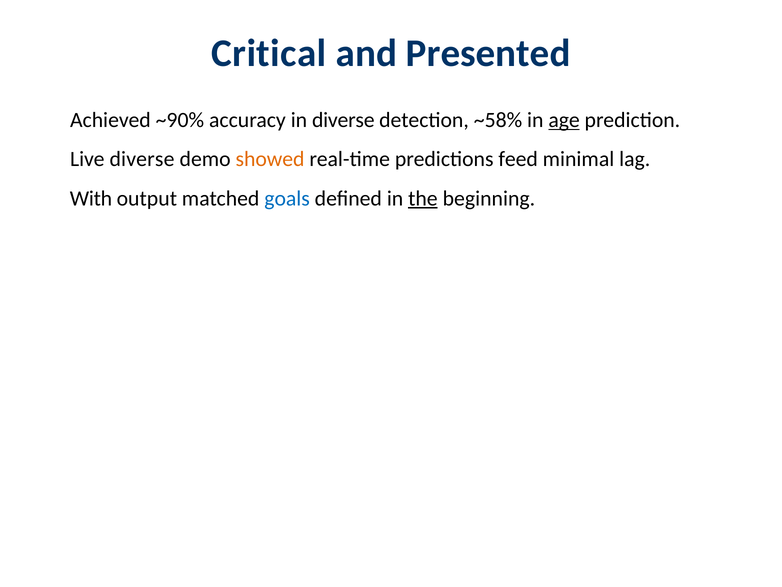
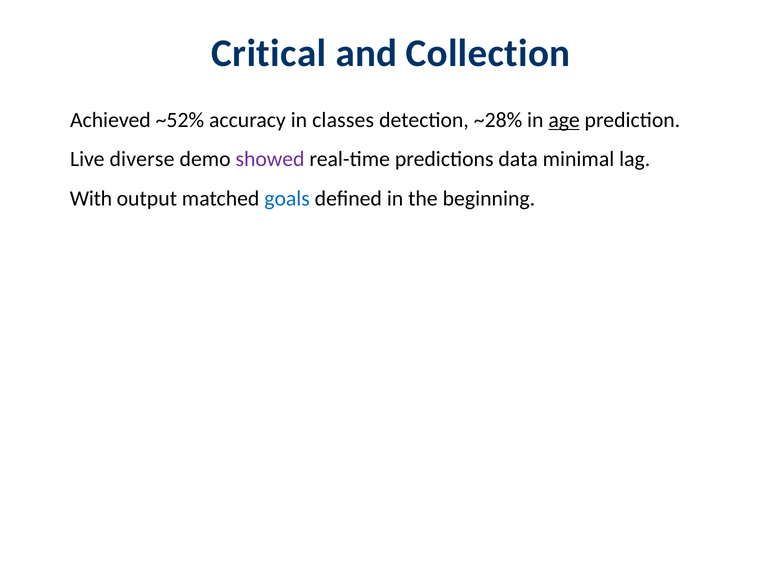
Presented: Presented -> Collection (488, 53)
~90%: ~90% -> ~52% (180, 120)
in diverse: diverse -> classes (343, 120)
~58%: ~58% -> ~28% (498, 120)
showed colour: orange -> purple (270, 159)
feed: feed -> data (518, 159)
the underline: present -> none (423, 198)
